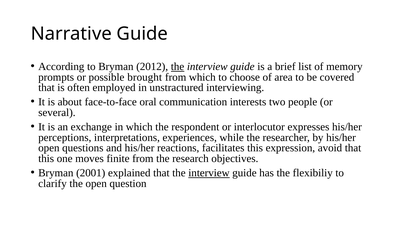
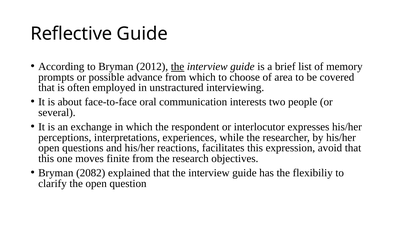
Narrative: Narrative -> Reflective (71, 34)
brought: brought -> advance (145, 77)
2001: 2001 -> 2082 (91, 173)
interview underline: present -> none (209, 173)
